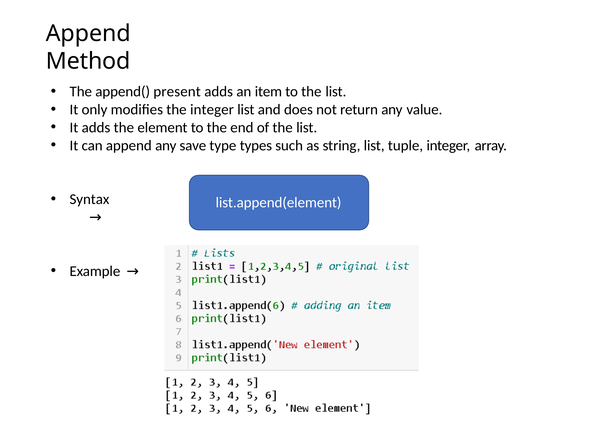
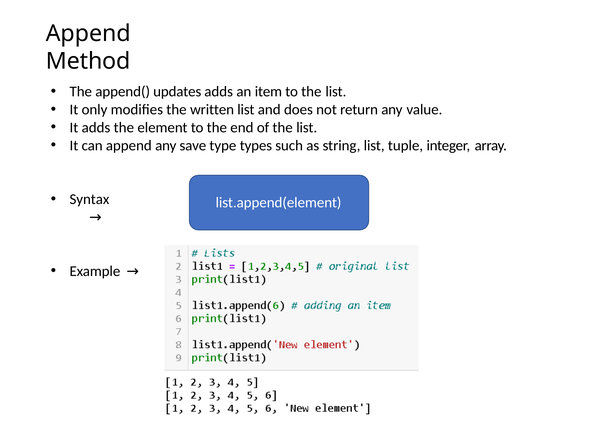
present: present -> updates (177, 92)
the integer: integer -> written (212, 110)
